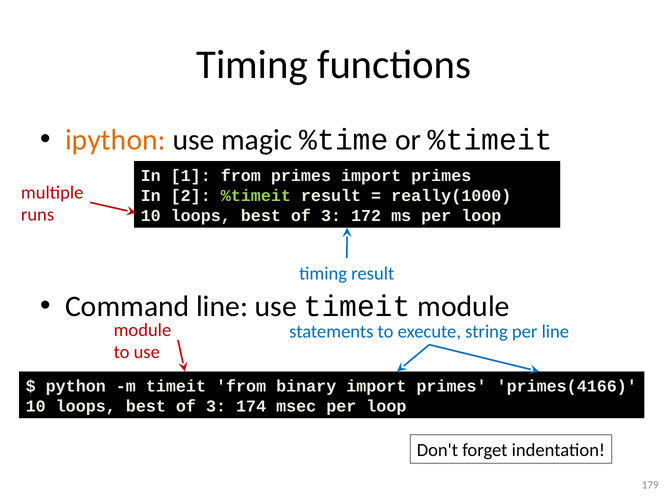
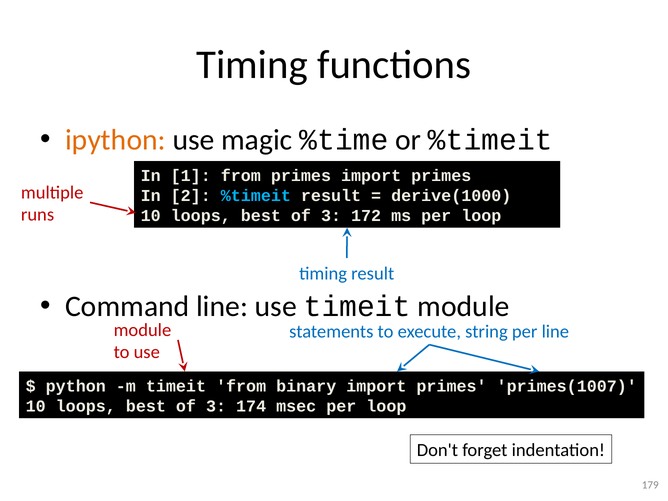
%timeit colour: light green -> light blue (256, 196)
really(1000: really(1000 -> derive(1000 (451, 196)
primes(4166: primes(4166 -> primes(1007 (567, 386)
